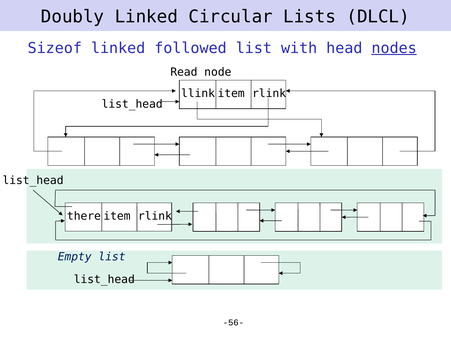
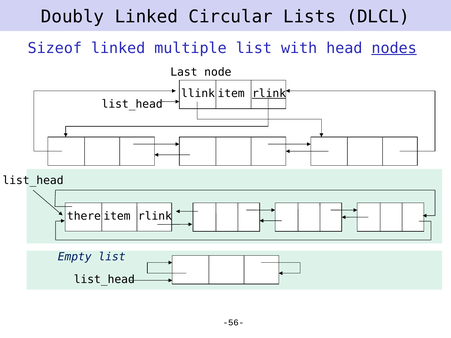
followed: followed -> multiple (190, 48)
Read: Read -> Last (184, 72)
rlink underline: none -> present (269, 94)
